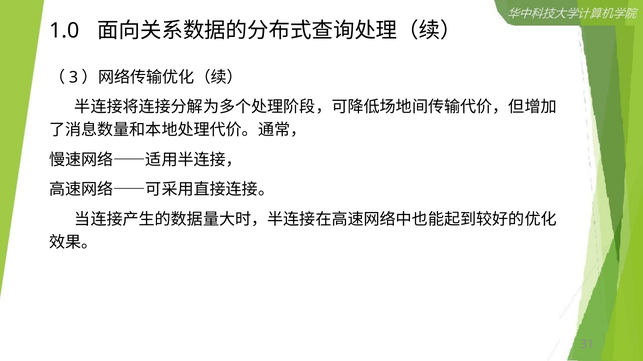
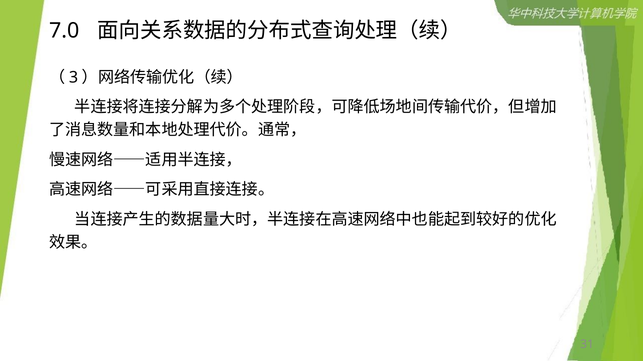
1.0: 1.0 -> 7.0 (64, 31)
